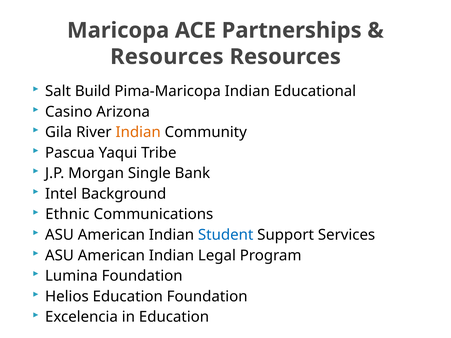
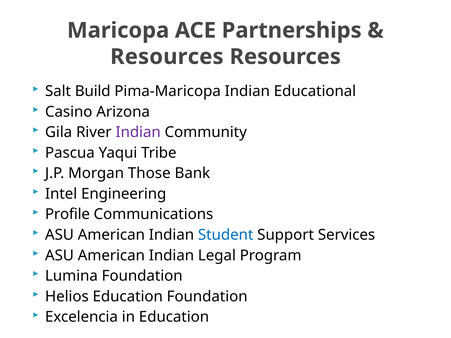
Indian colour: orange -> purple (138, 132)
Single: Single -> Those (149, 173)
Background: Background -> Engineering (124, 194)
Ethnic: Ethnic -> Profile (67, 215)
